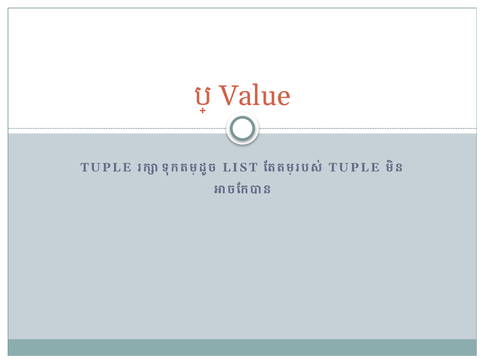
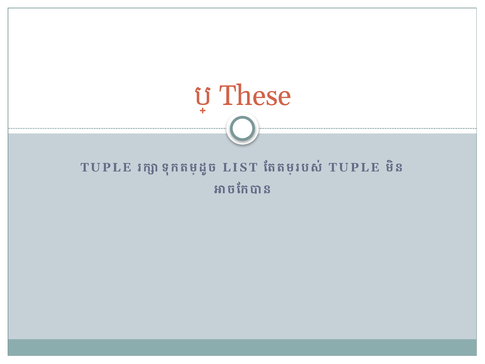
Value: Value -> These (255, 96)
